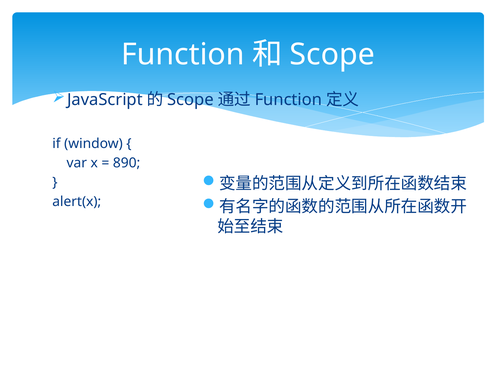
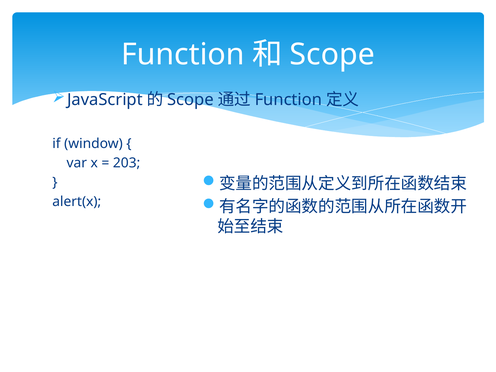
890: 890 -> 203 (127, 163)
